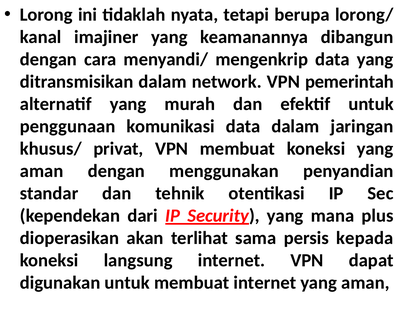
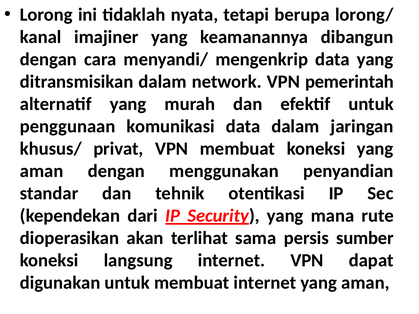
plus: plus -> rute (378, 216)
kepada: kepada -> sumber (365, 238)
